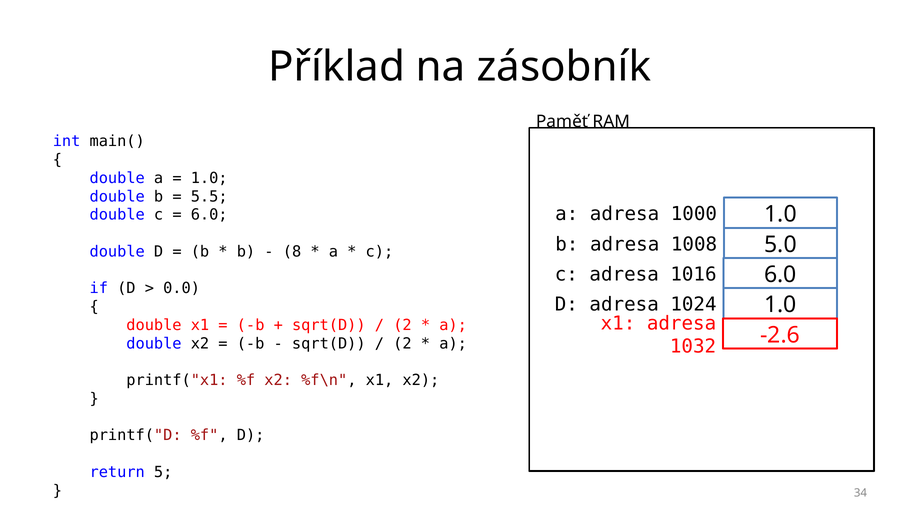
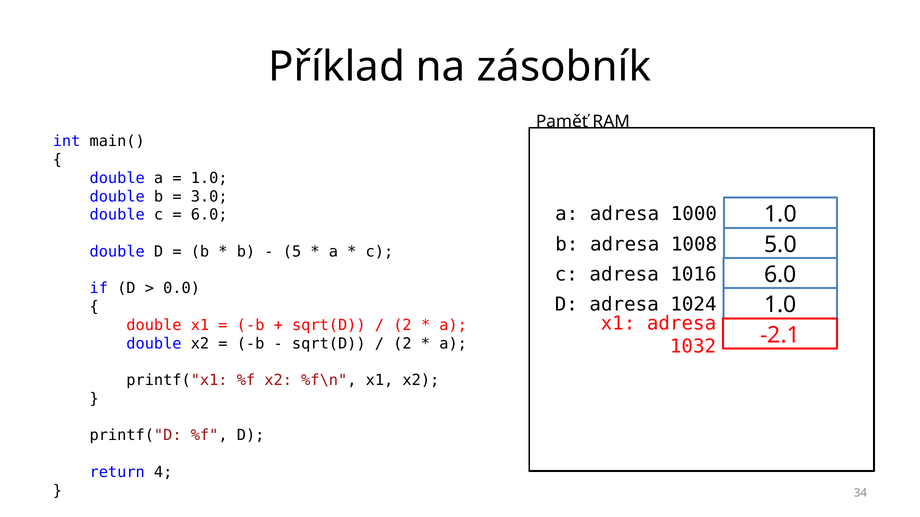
5.5: 5.5 -> 3.0 (209, 197)
8: 8 -> 5 (292, 252)
-2.6: -2.6 -> -2.1 (780, 335)
5: 5 -> 4 (163, 473)
